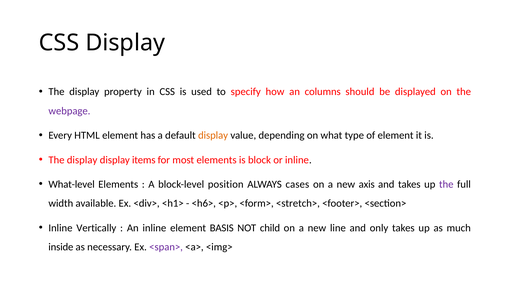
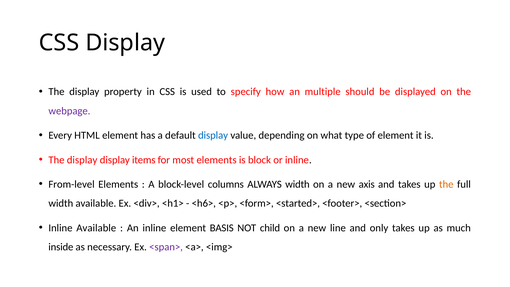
columns: columns -> multiple (323, 92)
display colour: orange -> blue (213, 135)
What-level: What-level -> From-level (72, 184)
position: position -> columns (226, 184)
ALWAYS cases: cases -> width (297, 184)
the colour: purple -> orange (446, 184)
<stretch>: <stretch> -> <started> (298, 203)
Inline Vertically: Vertically -> Available (96, 228)
